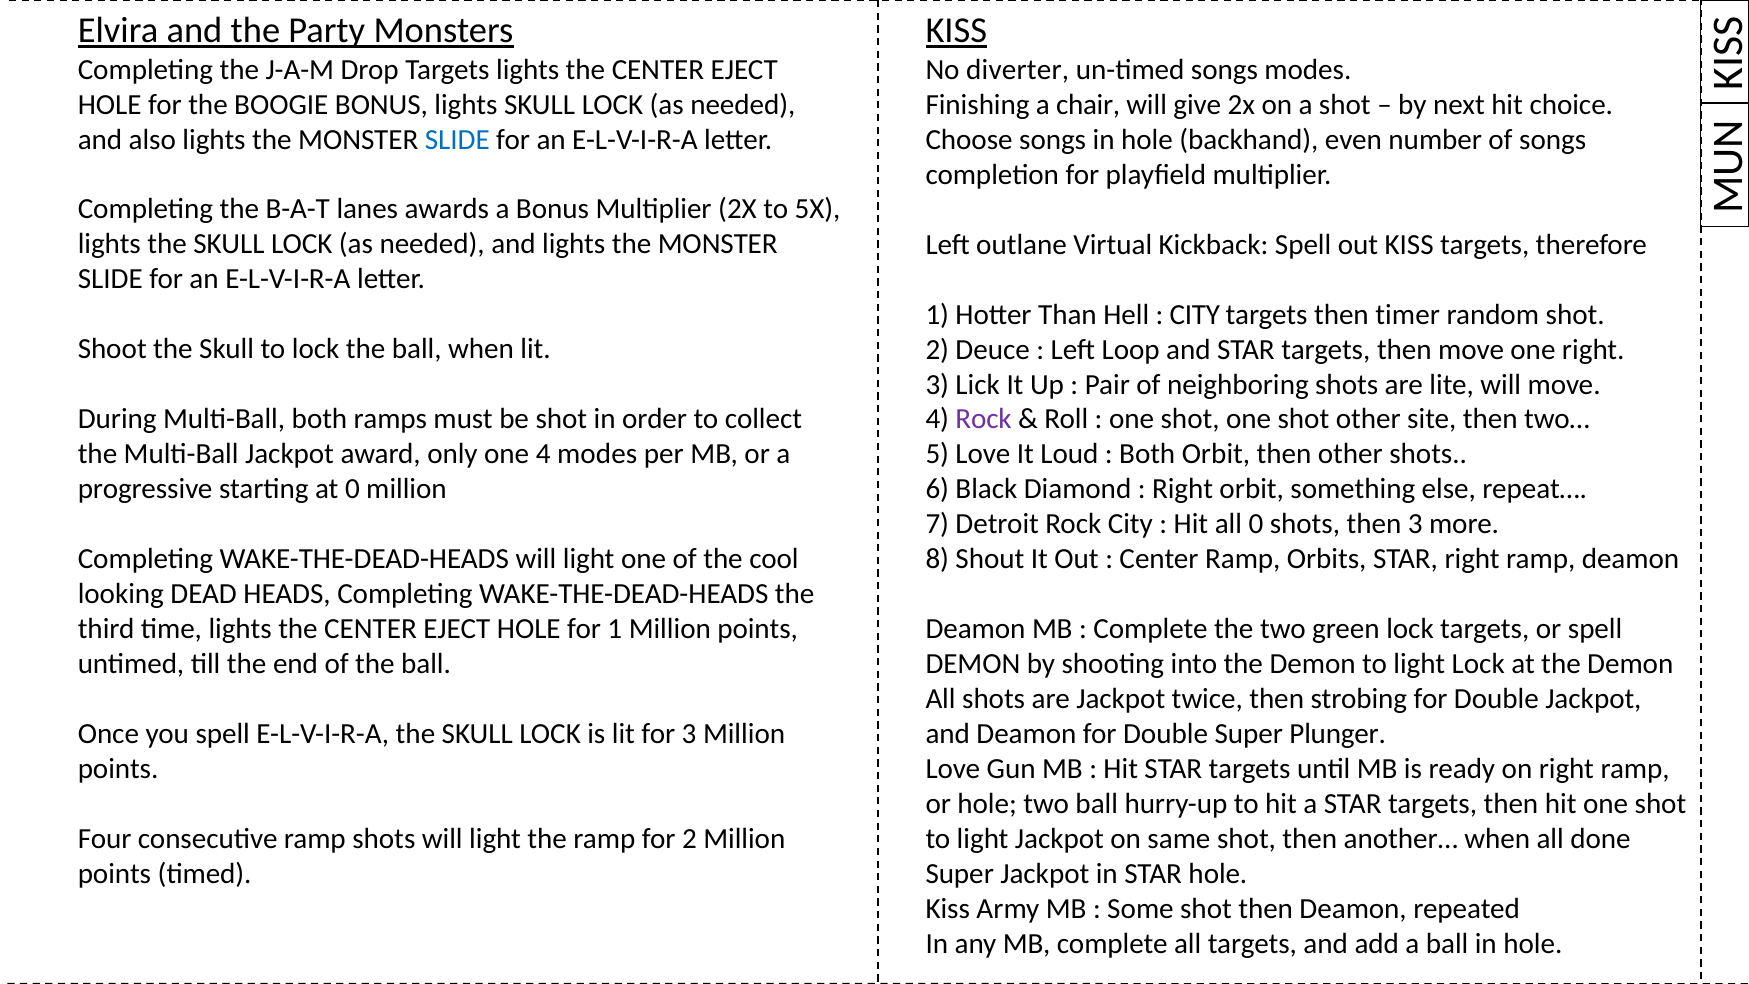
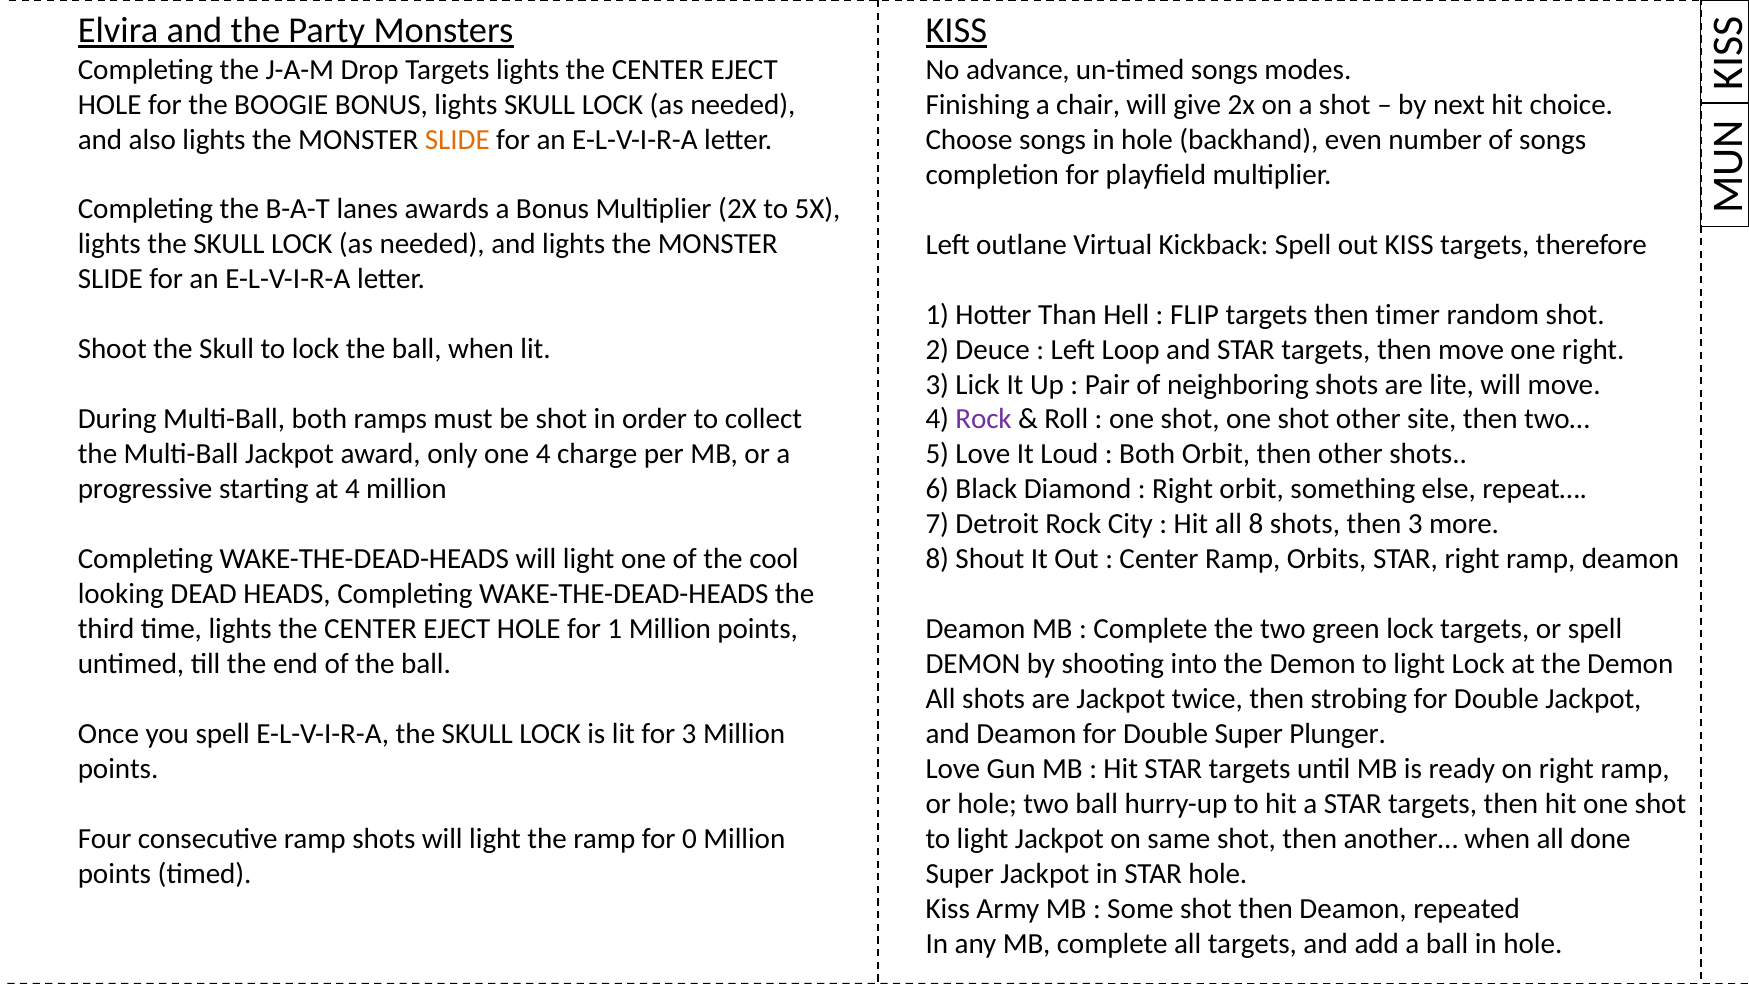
diverter: diverter -> advance (1018, 70)
SLIDE colour: blue -> orange (457, 139)
CITY: CITY -> FLIP (1194, 314)
4 modes: modes -> charge (597, 454)
at 0: 0 -> 4 (352, 489)
all 0: 0 -> 8 (1256, 524)
for 2: 2 -> 0 (689, 839)
